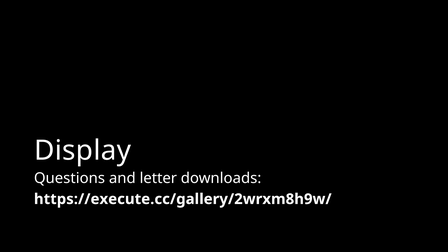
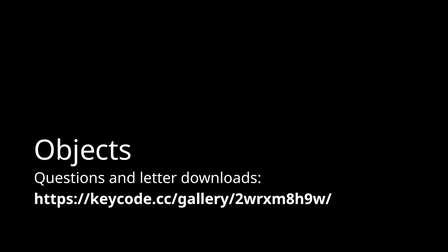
Display: Display -> Objects (83, 151)
https://execute.cc/gallery/2wrxm8h9w/: https://execute.cc/gallery/2wrxm8h9w/ -> https://keycode.cc/gallery/2wrxm8h9w/ (183, 199)
